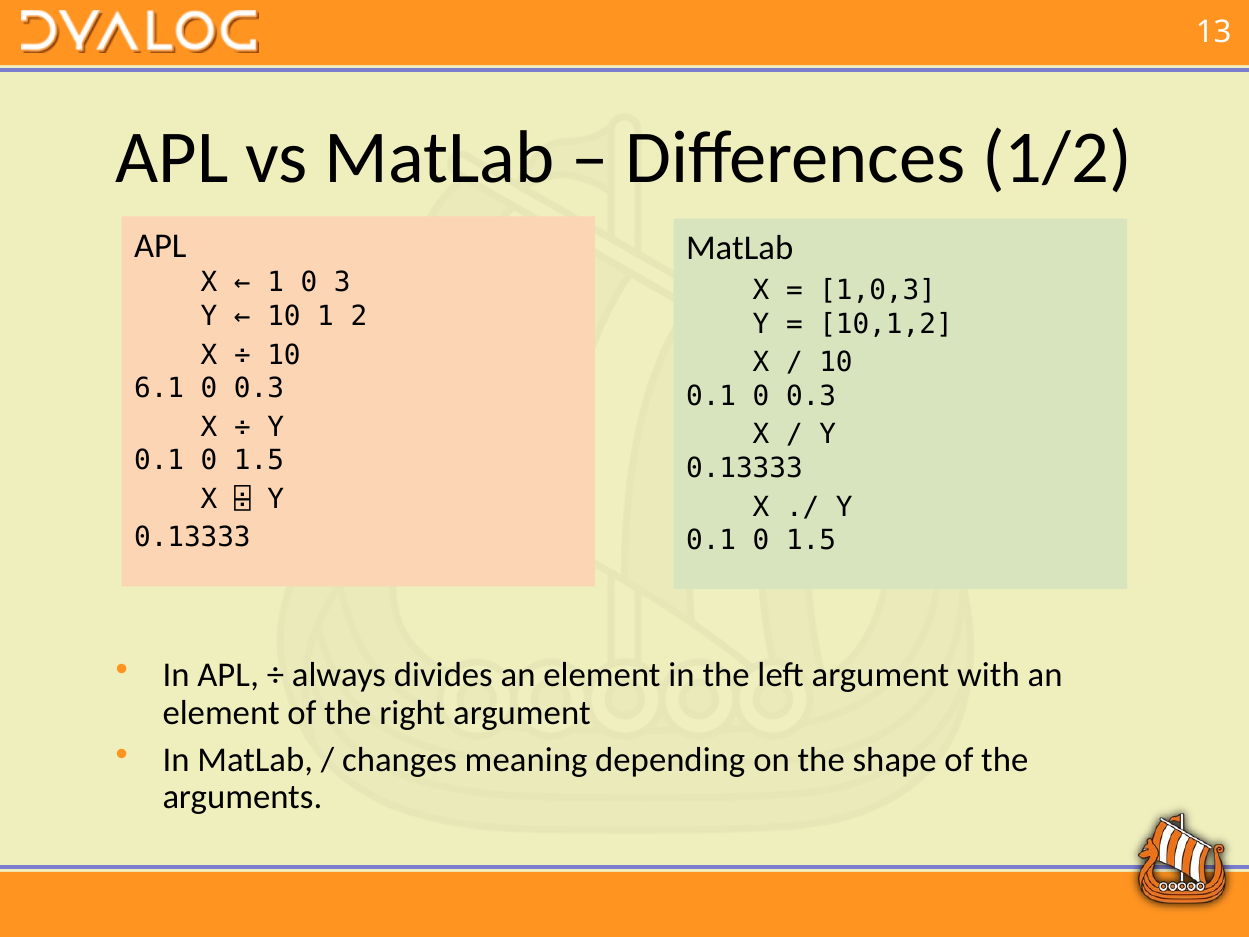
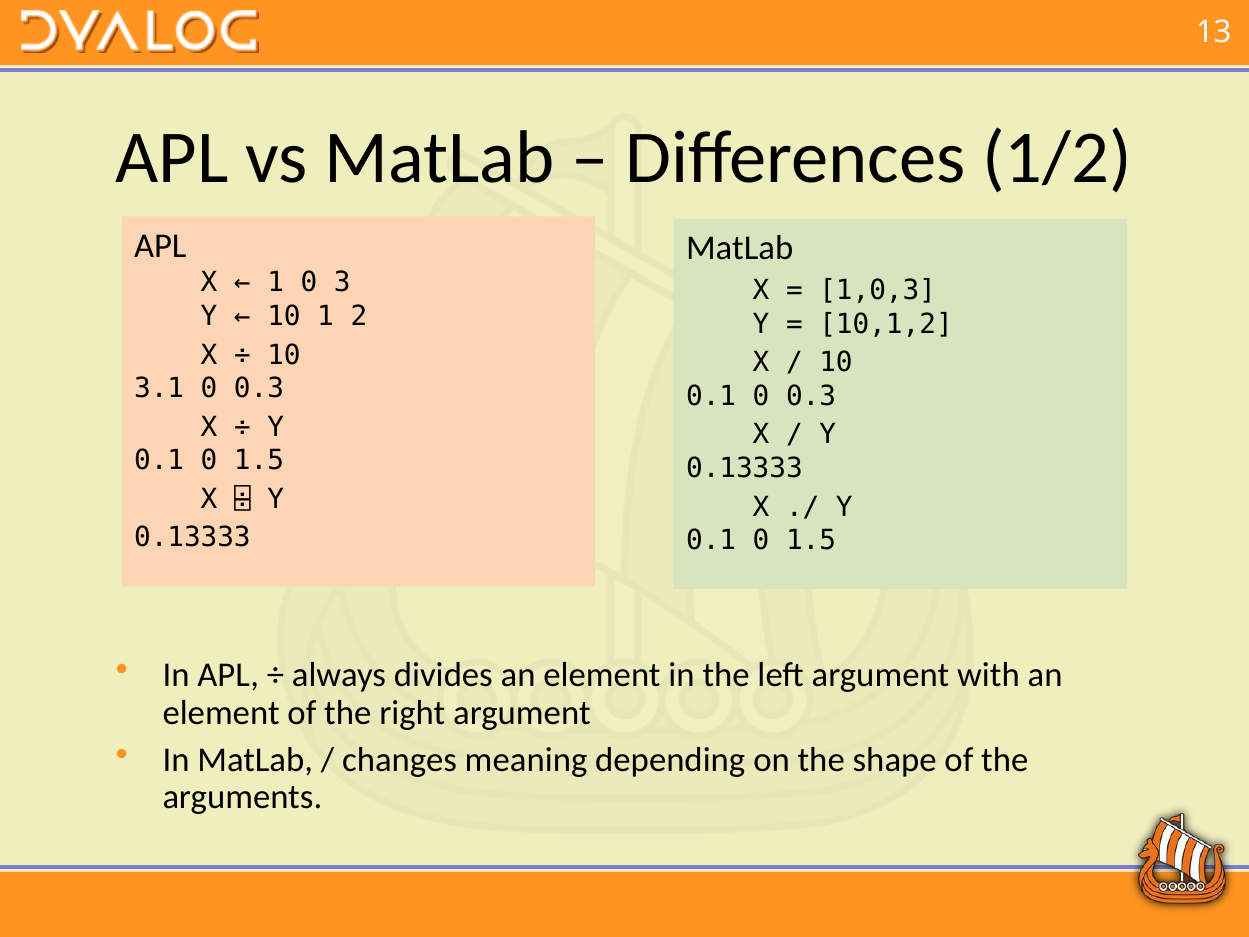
6.1: 6.1 -> 3.1 (159, 388)
